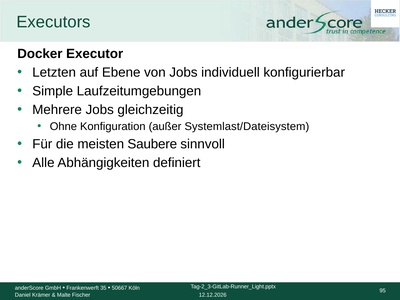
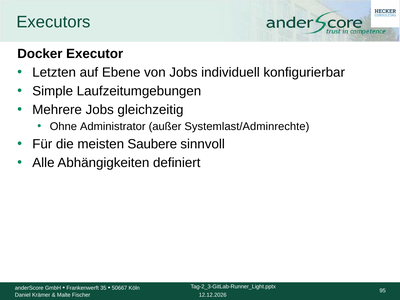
Konfiguration: Konfiguration -> Administrator (113, 127)
Systemlast/Dateisystem: Systemlast/Dateisystem -> Systemlast/Adminrechte (247, 127)
